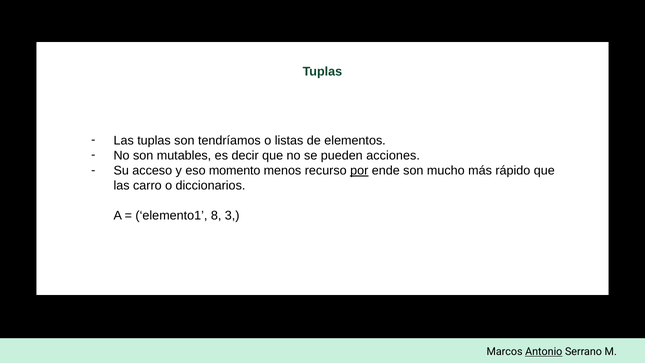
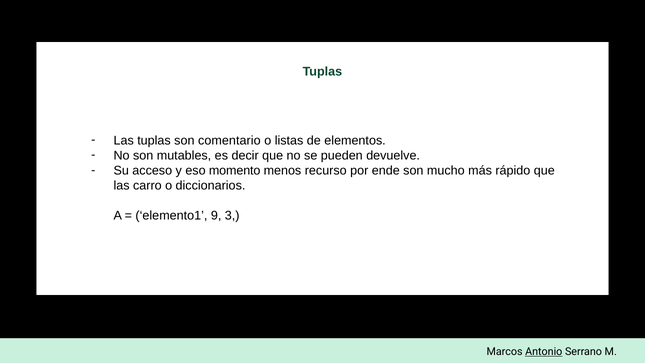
tendríamos: tendríamos -> comentario (229, 140)
acciones: acciones -> devuelve (393, 155)
por underline: present -> none (359, 170)
8: 8 -> 9 (216, 216)
